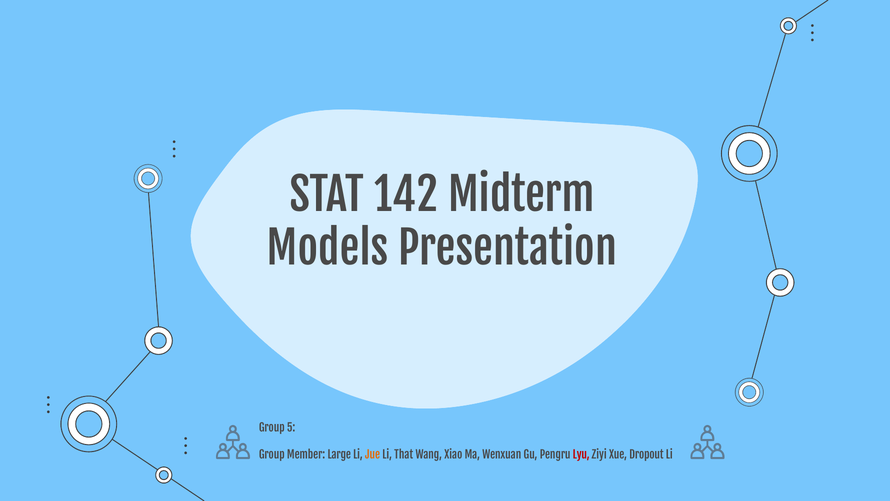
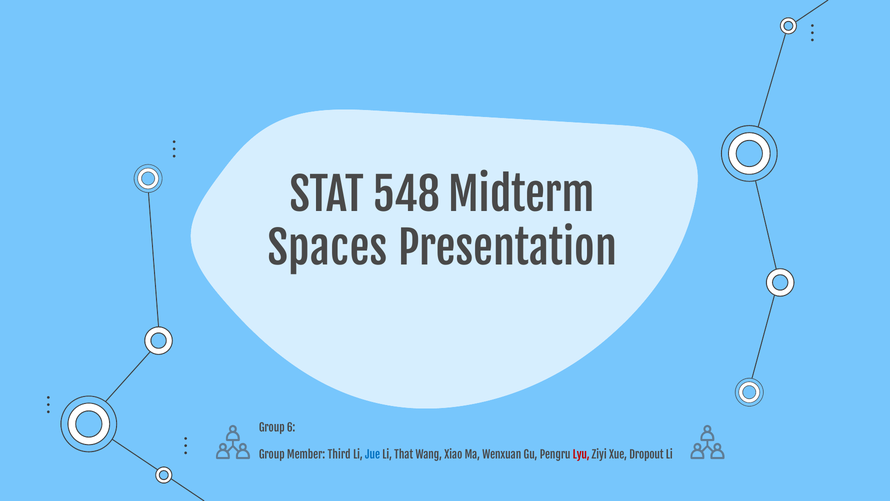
142: 142 -> 548 (406, 196)
Models: Models -> Spaces (328, 250)
5: 5 -> 6 (291, 428)
Large: Large -> Third (339, 454)
Jue colour: orange -> blue (373, 454)
